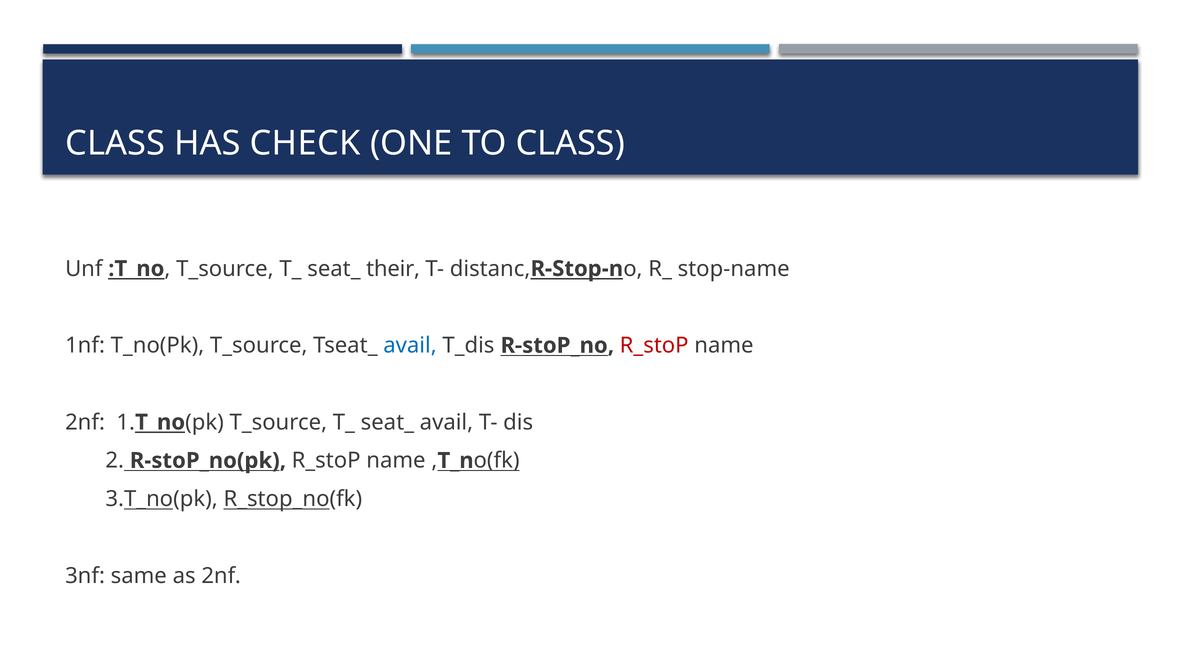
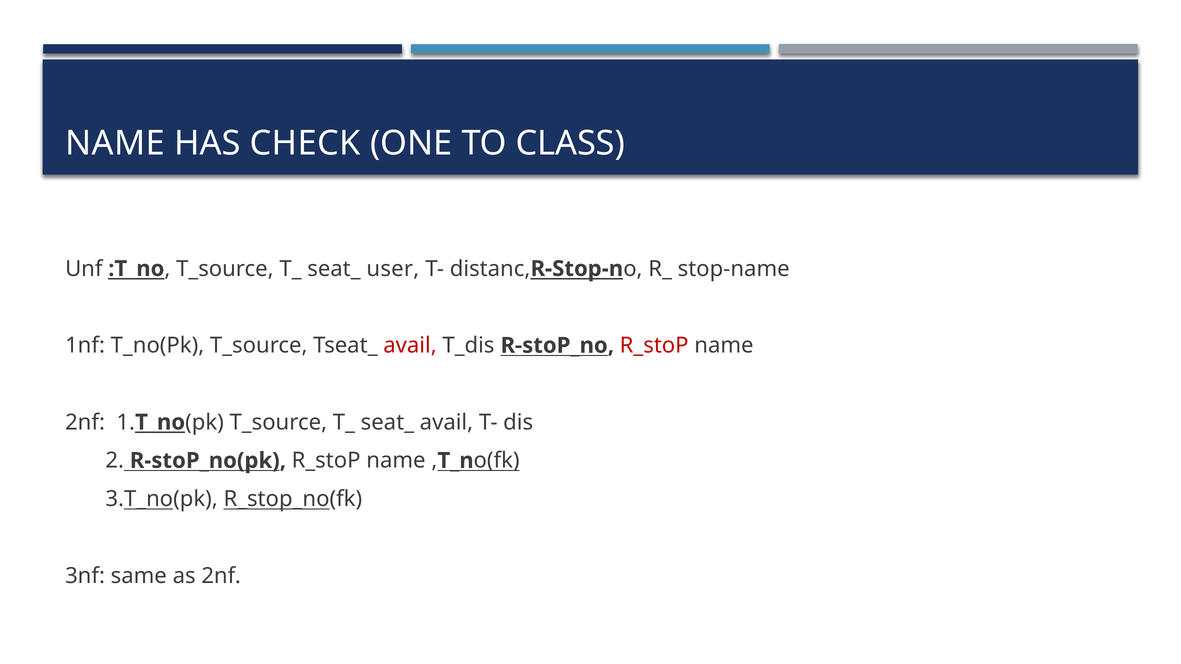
CLASS: CLASS -> NAME (115, 143)
their: their -> user (393, 269)
avail colour: blue -> red (410, 346)
